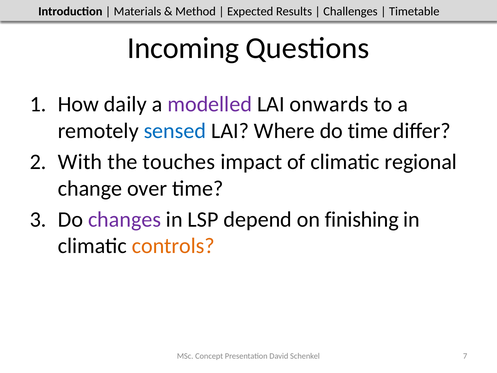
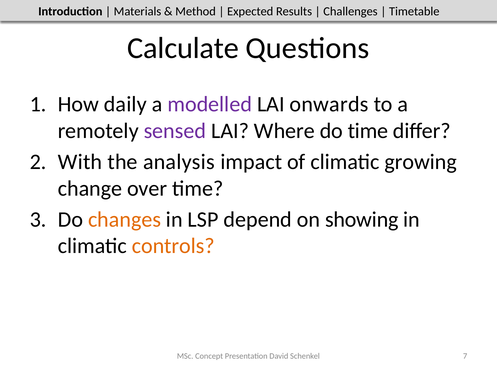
Incoming: Incoming -> Calculate (183, 48)
sensed colour: blue -> purple (175, 131)
touches: touches -> analysis (179, 162)
regional: regional -> growing (421, 162)
changes colour: purple -> orange (125, 219)
finishing: finishing -> showing (362, 219)
